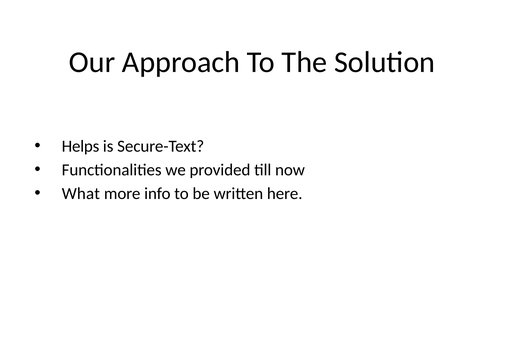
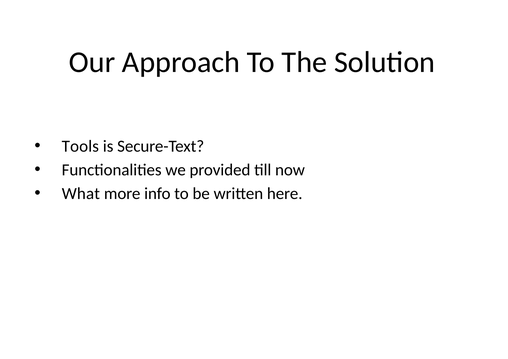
Helps: Helps -> Tools (80, 146)
